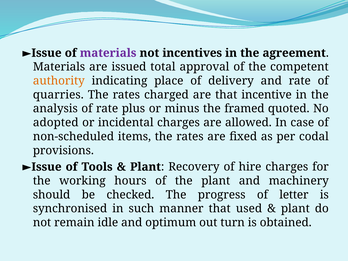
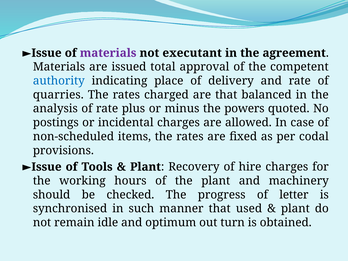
incentives: incentives -> executant (192, 53)
authority colour: orange -> blue (59, 81)
incentive: incentive -> balanced (267, 95)
framed: framed -> powers (244, 109)
adopted: adopted -> postings (56, 123)
